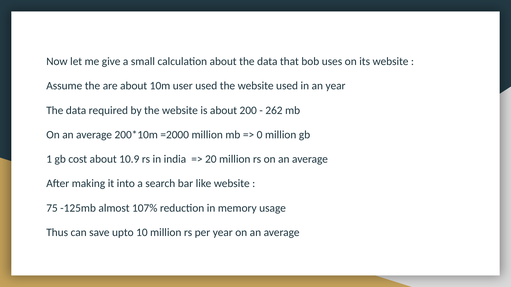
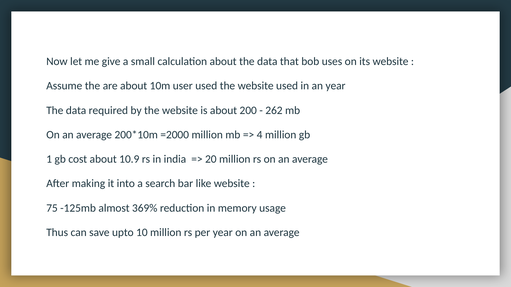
0: 0 -> 4 (260, 135)
107%: 107% -> 369% (145, 208)
